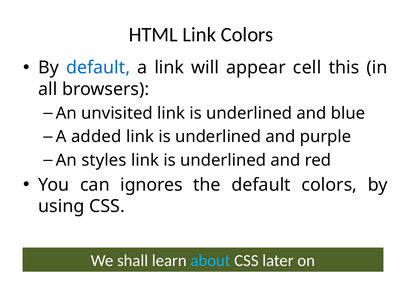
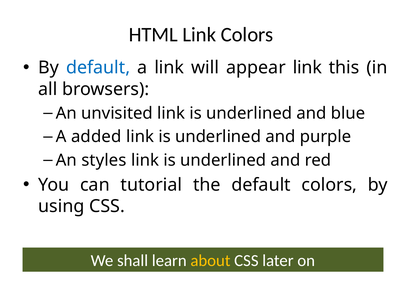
appear cell: cell -> link (307, 68)
ignores: ignores -> tutorial (151, 184)
about colour: light blue -> yellow (210, 260)
